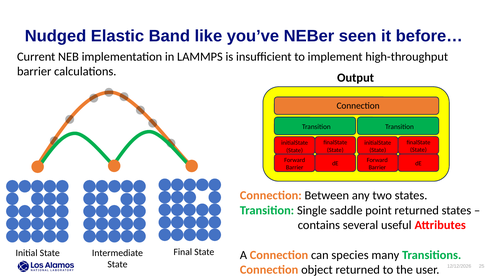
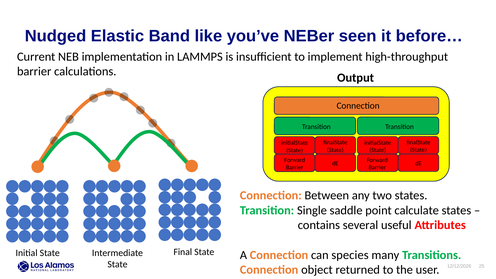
point returned: returned -> calculate (417, 210)
